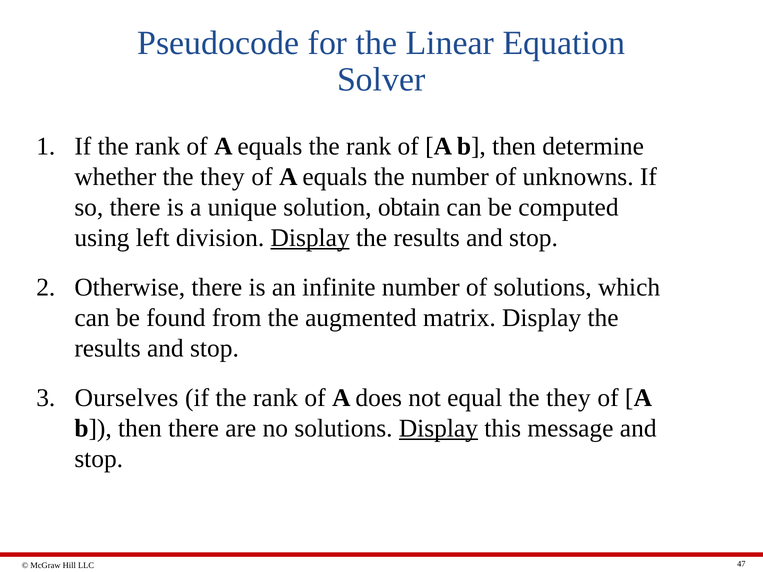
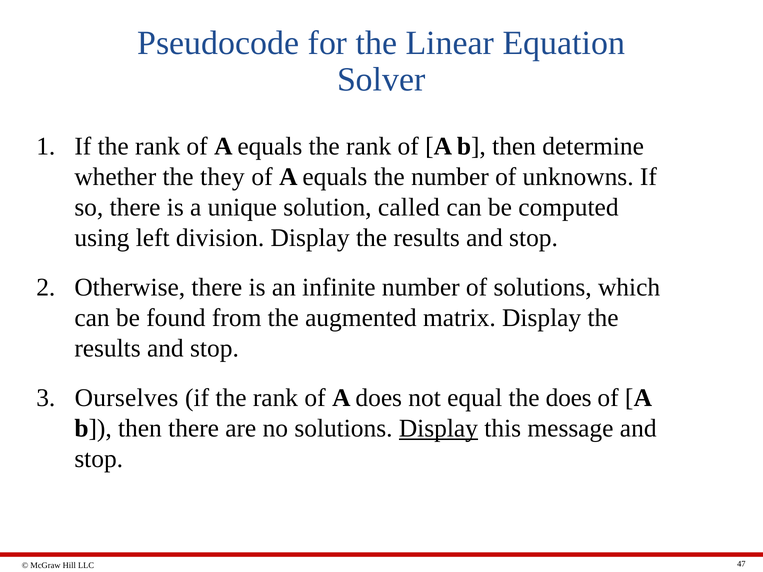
obtain: obtain -> called (409, 207)
Display underline: present -> none (310, 238)
equal the they: they -> does (569, 398)
